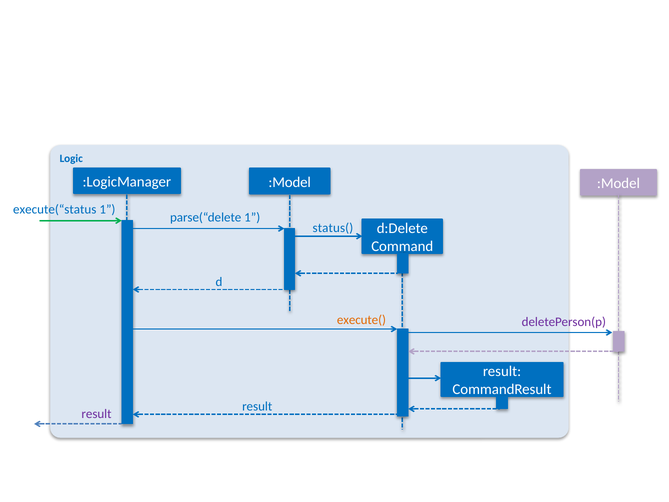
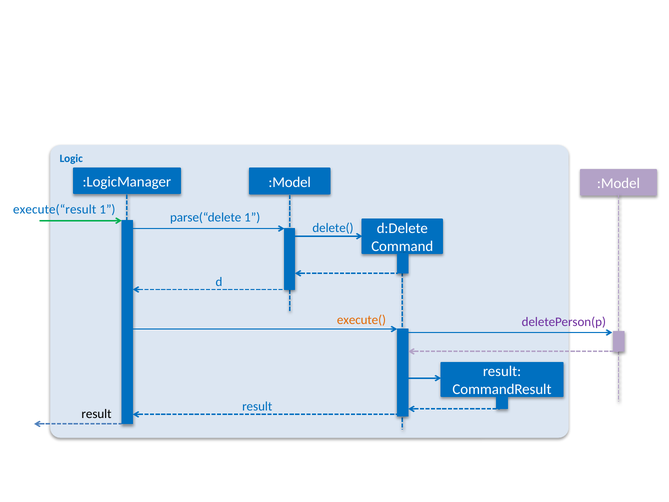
execute(“status: execute(“status -> execute(“result (55, 209)
status(: status( -> delete( (333, 228)
result colour: purple -> black (96, 414)
